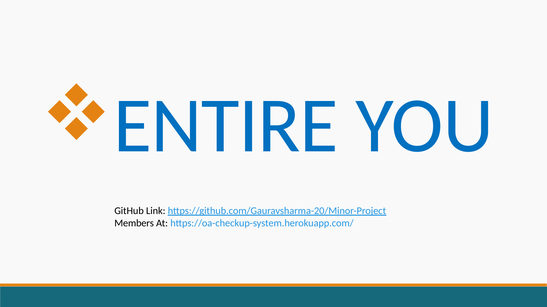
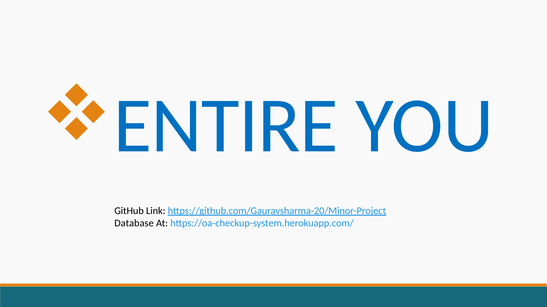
Members: Members -> Database (134, 224)
